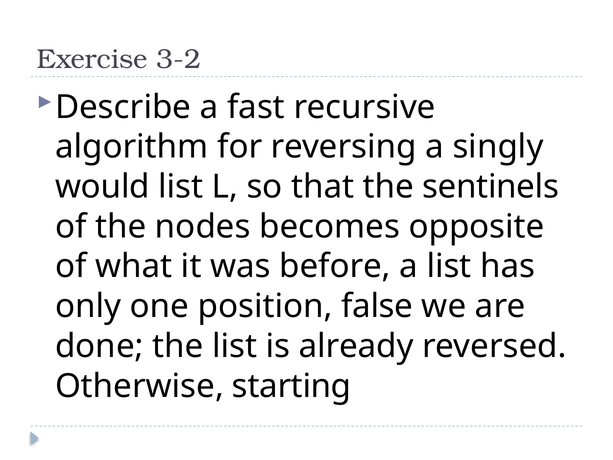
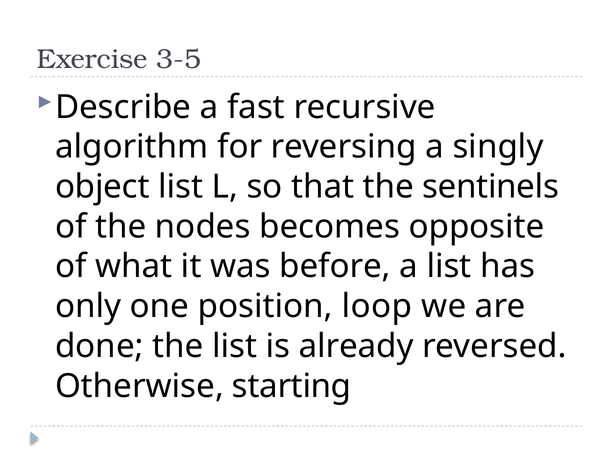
3-2: 3-2 -> 3-5 (179, 59)
would: would -> object (102, 187)
false: false -> loop (377, 306)
